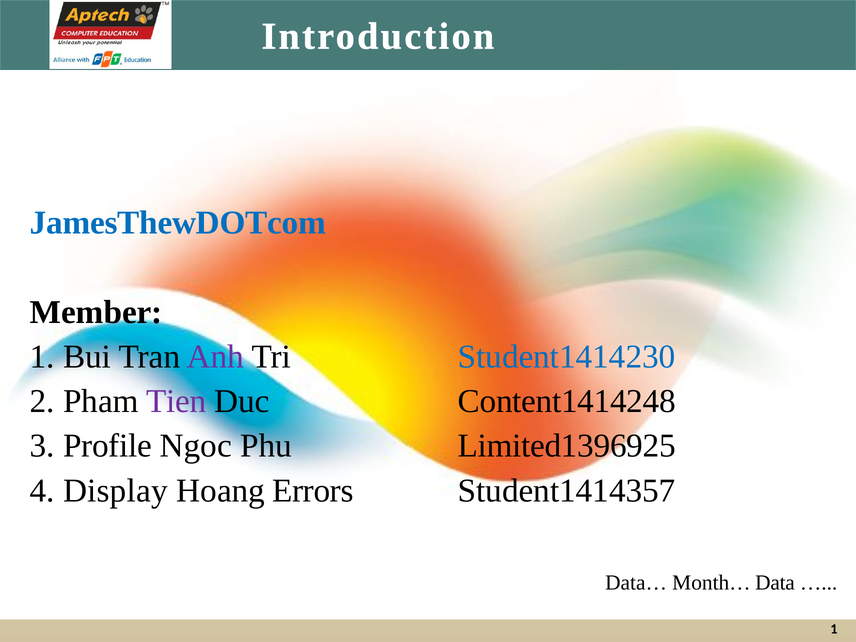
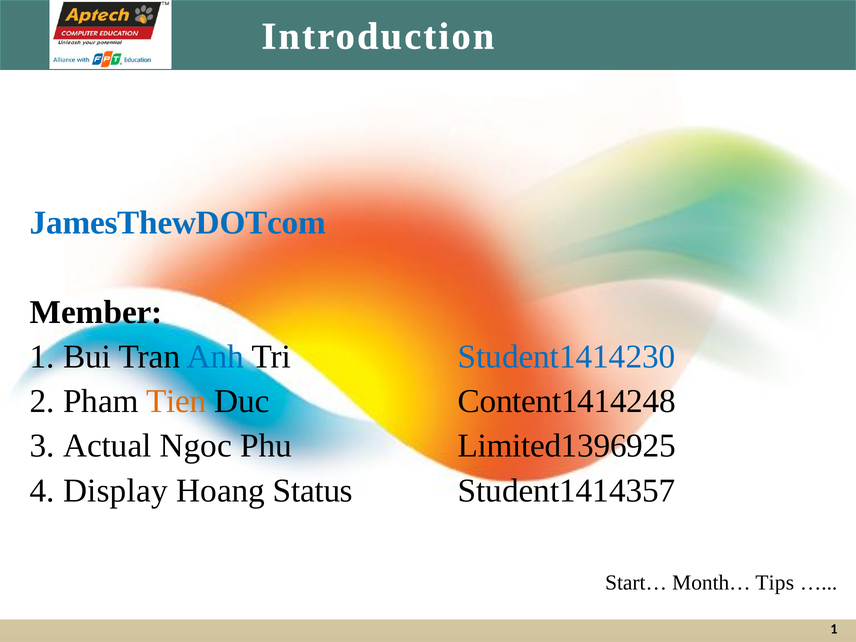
Anh colour: purple -> blue (215, 357)
Tien colour: purple -> orange (176, 401)
Profile: Profile -> Actual (107, 446)
Errors: Errors -> Status (313, 491)
Data…: Data… -> Start… (636, 583)
Data: Data -> Tips (775, 583)
